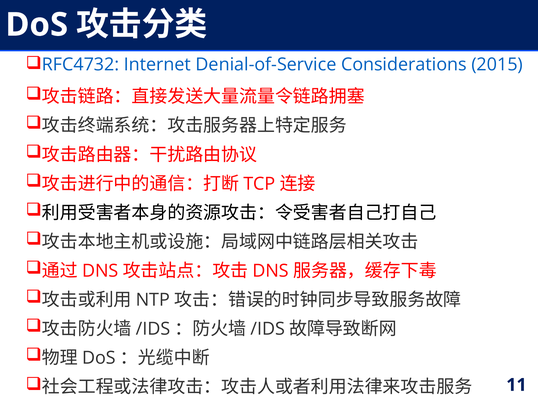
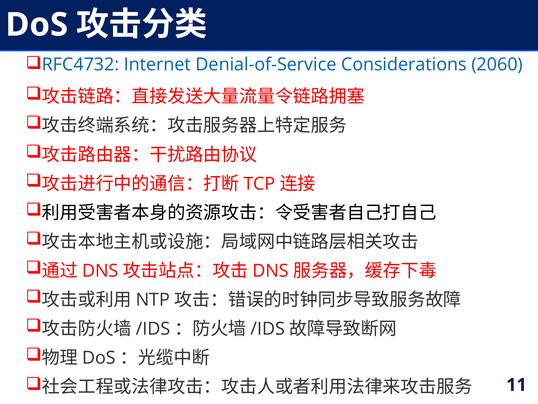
2015: 2015 -> 2060 (497, 65)
